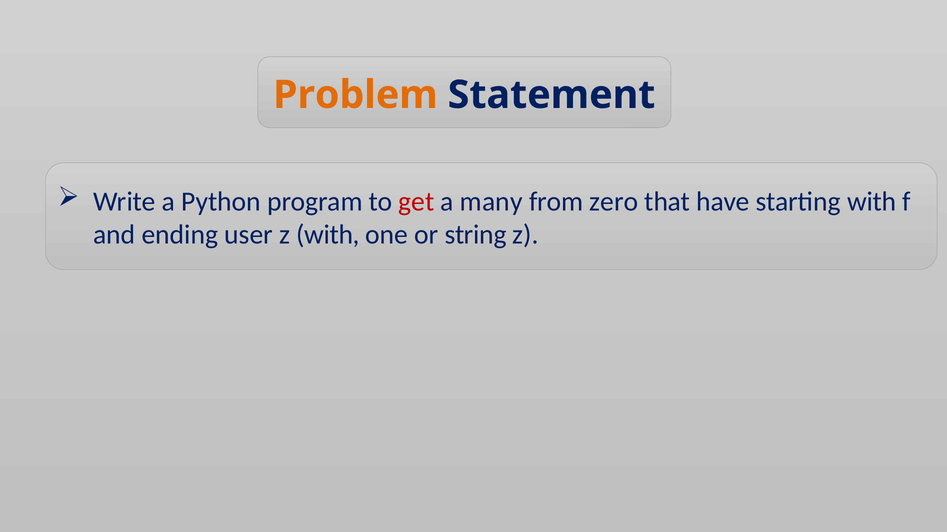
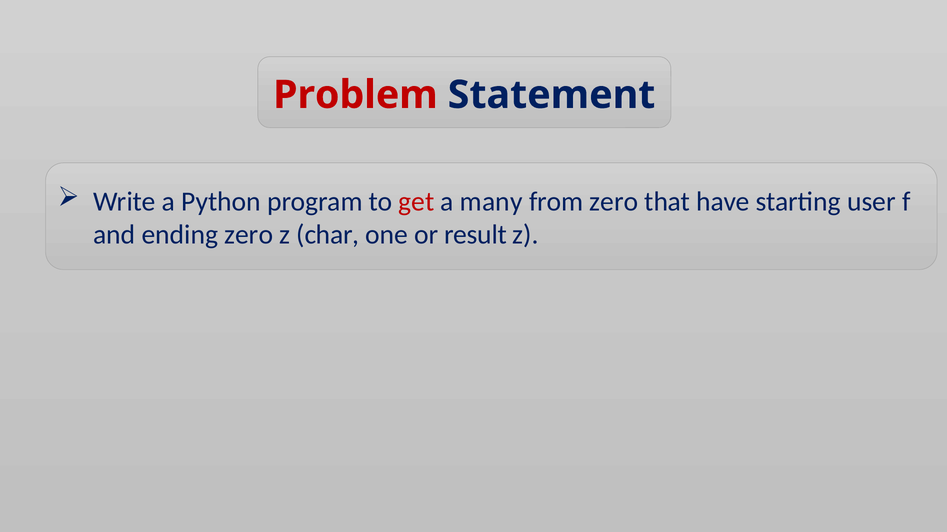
Problem colour: orange -> red (355, 95)
starting with: with -> user (871, 202)
ending user: user -> zero (249, 235)
z with: with -> char (328, 235)
string: string -> result (476, 235)
